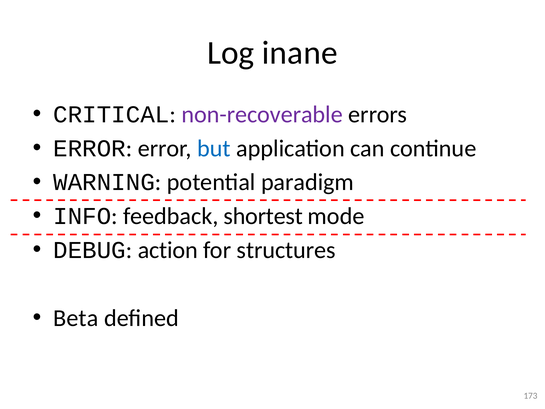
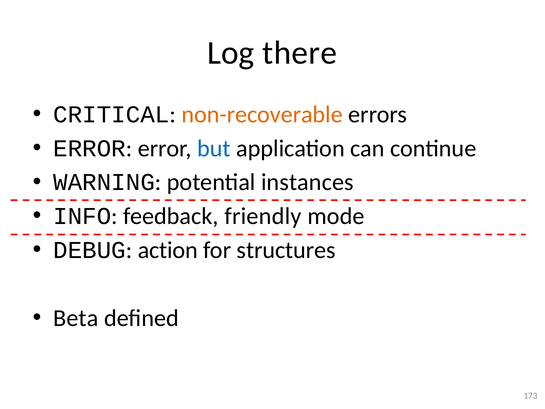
inane: inane -> there (300, 53)
non-recoverable colour: purple -> orange (262, 114)
paradigm: paradigm -> instances (307, 182)
shortest: shortest -> friendly (263, 216)
